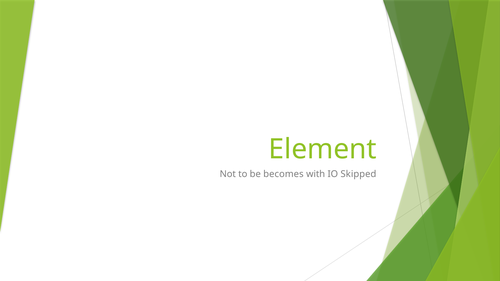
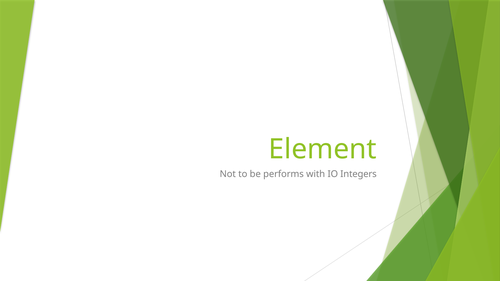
becomes: becomes -> performs (284, 174)
Skipped: Skipped -> Integers (359, 174)
